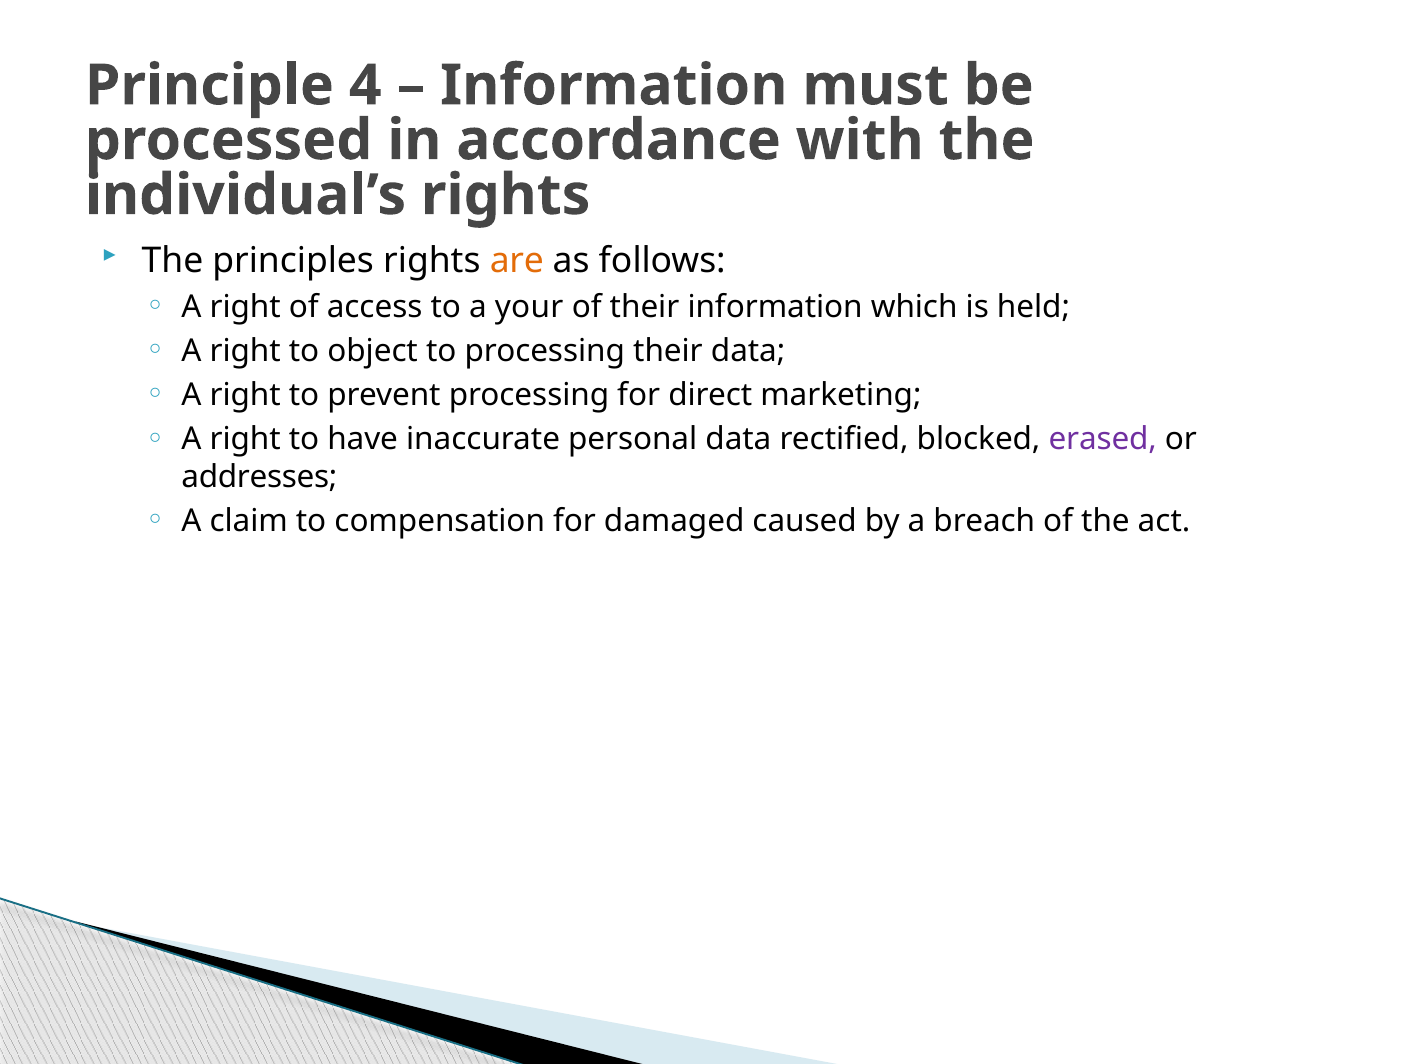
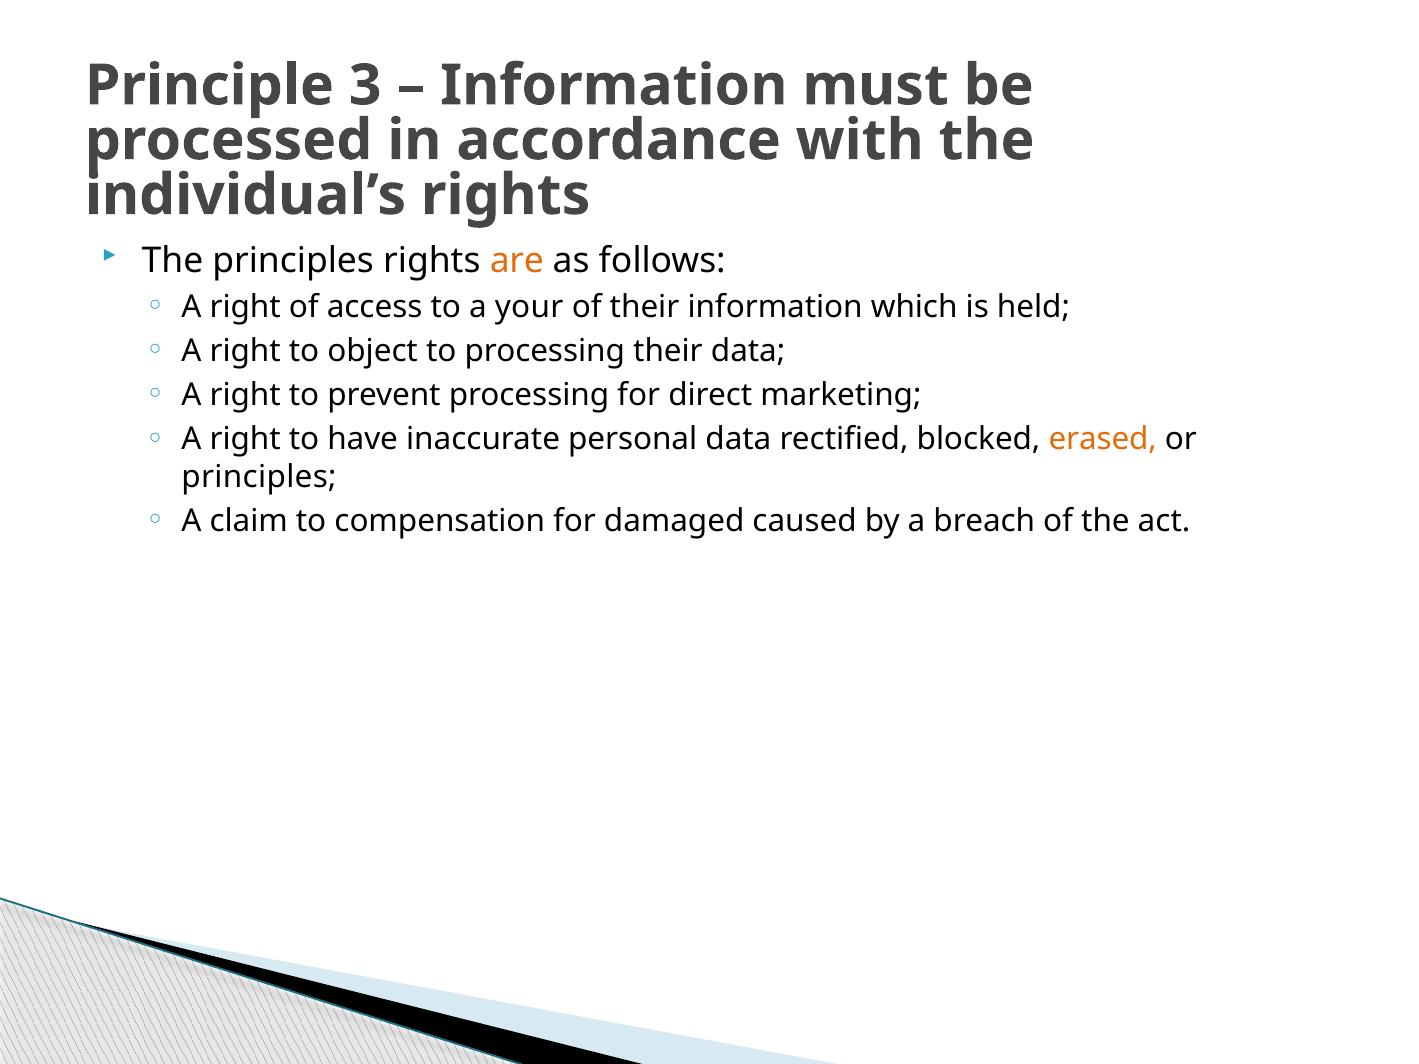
4: 4 -> 3 (365, 86)
erased colour: purple -> orange (1103, 439)
addresses: addresses -> principles (259, 477)
